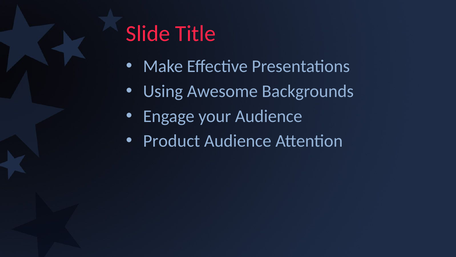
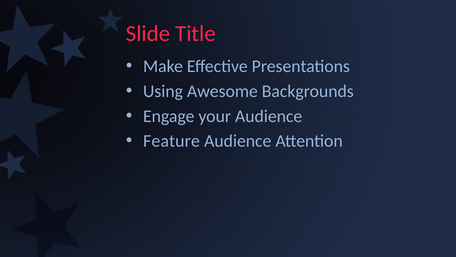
Product: Product -> Feature (171, 141)
